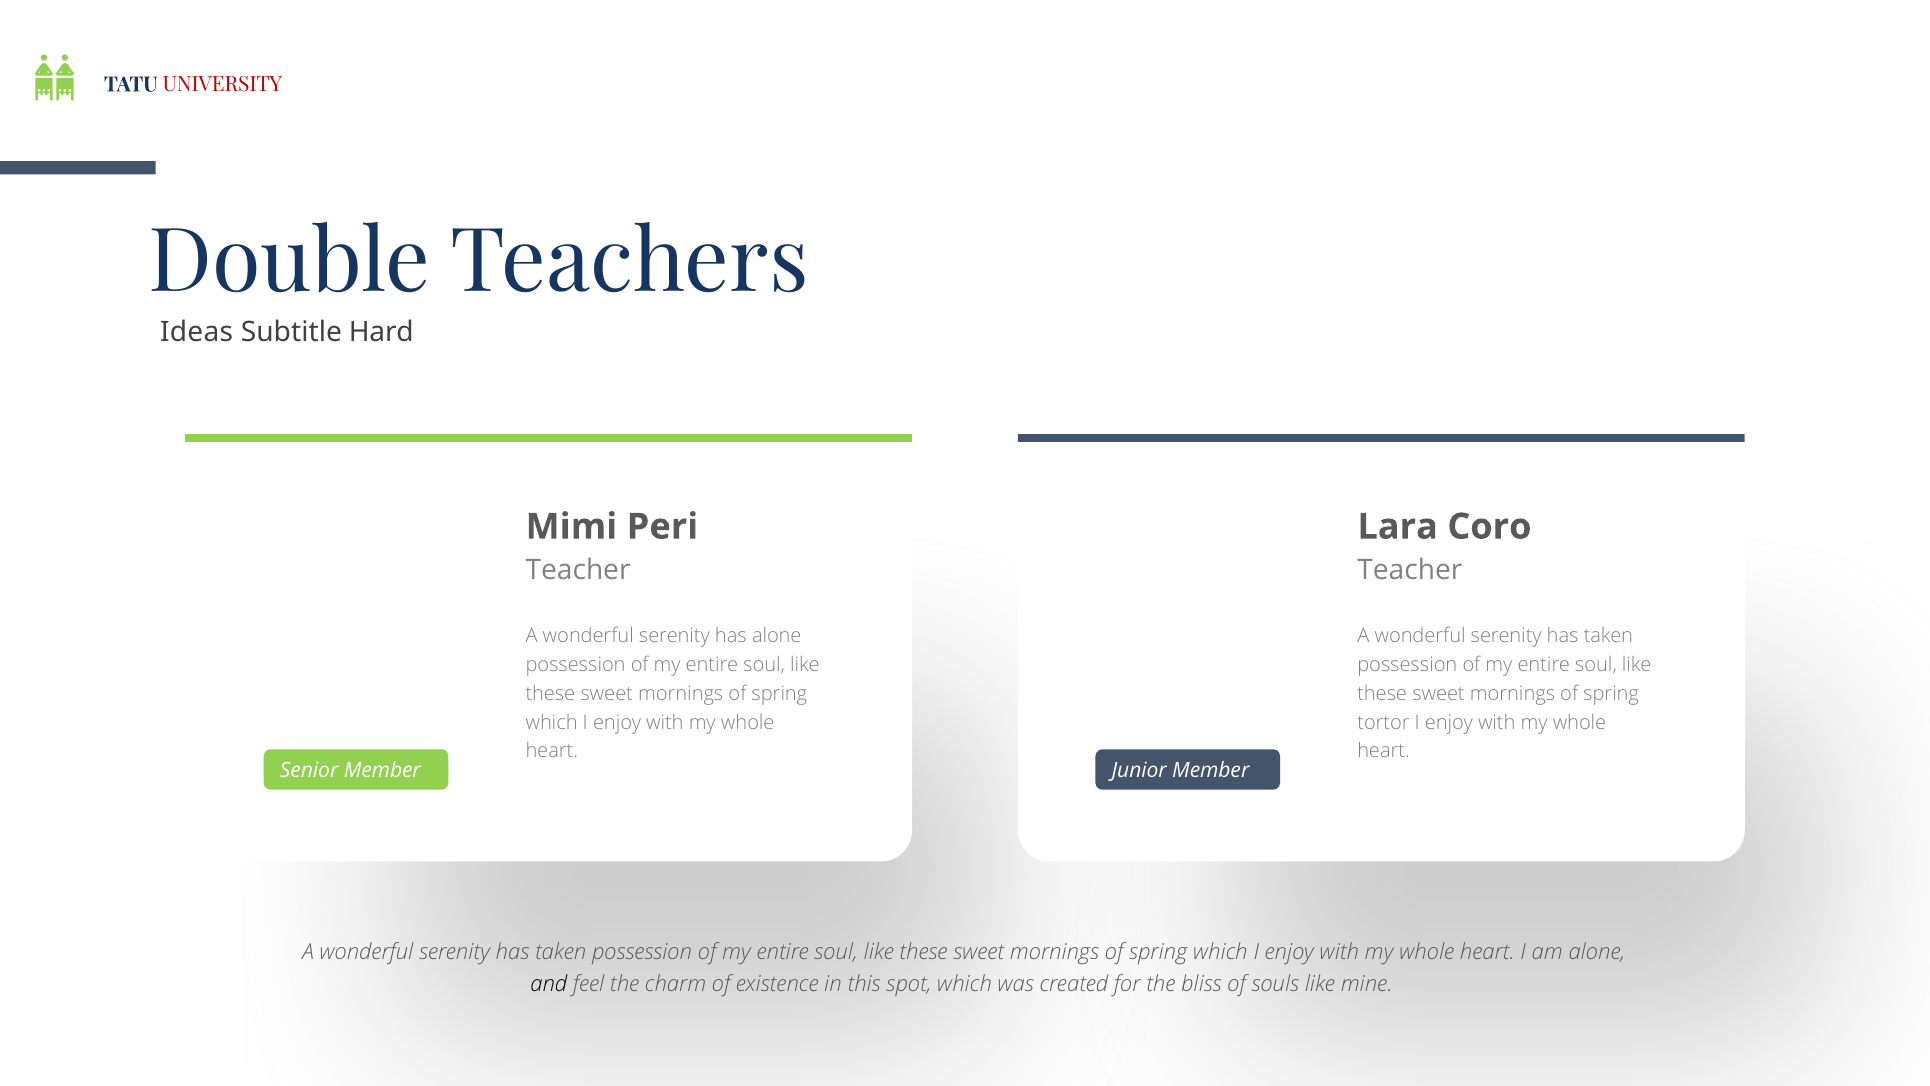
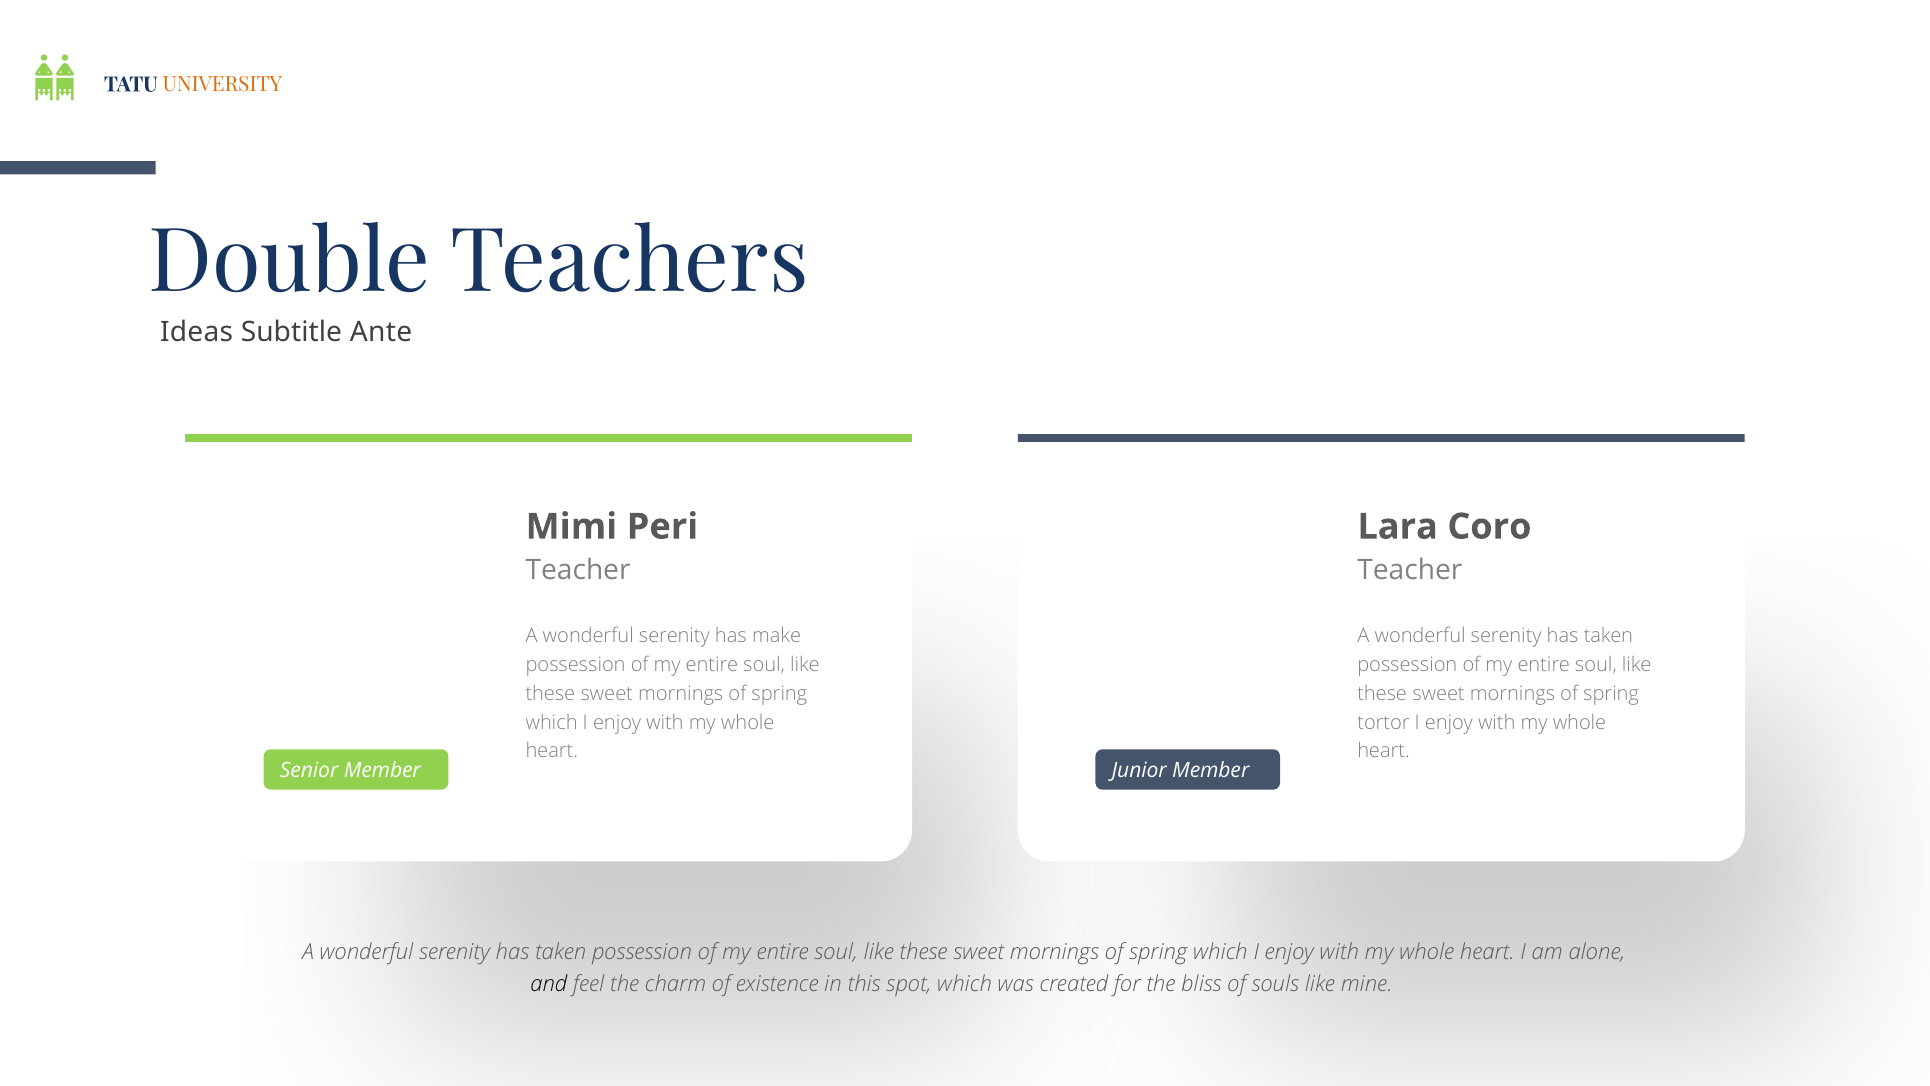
UNIVERSITY colour: red -> orange (222, 85)
Hard: Hard -> Ante (381, 332)
has alone: alone -> make (777, 635)
